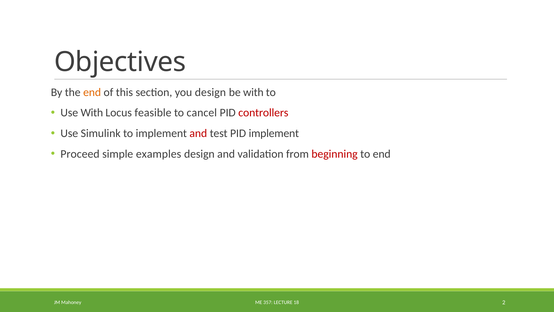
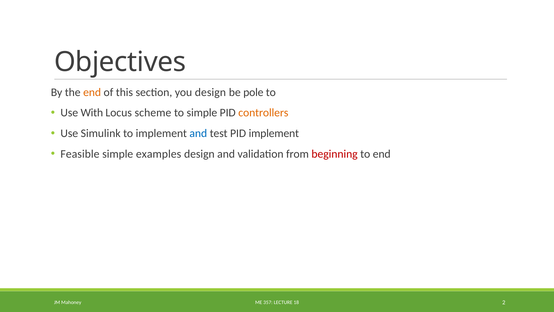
be with: with -> pole (253, 92)
feasible: feasible -> scheme (153, 113)
to cancel: cancel -> simple (202, 113)
controllers colour: red -> orange (263, 113)
and colour: red -> blue (198, 133)
Proceed: Proceed -> Feasible (80, 154)
